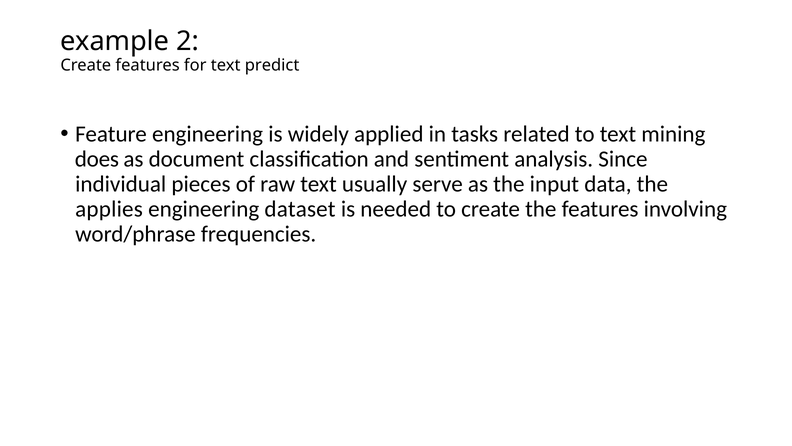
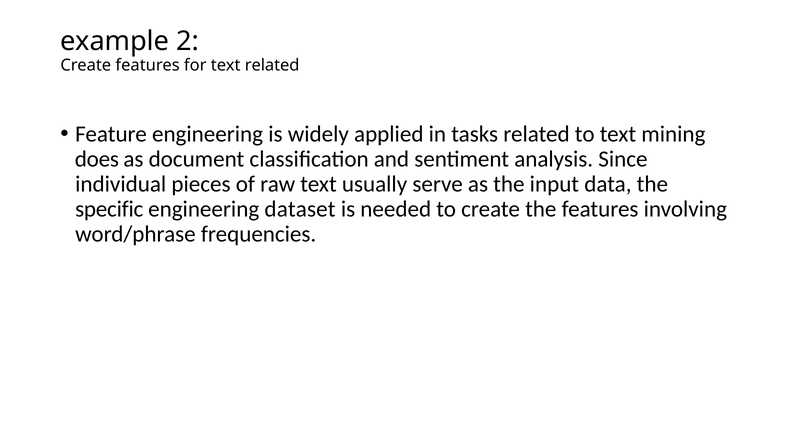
text predict: predict -> related (272, 65)
applies: applies -> specific (109, 209)
